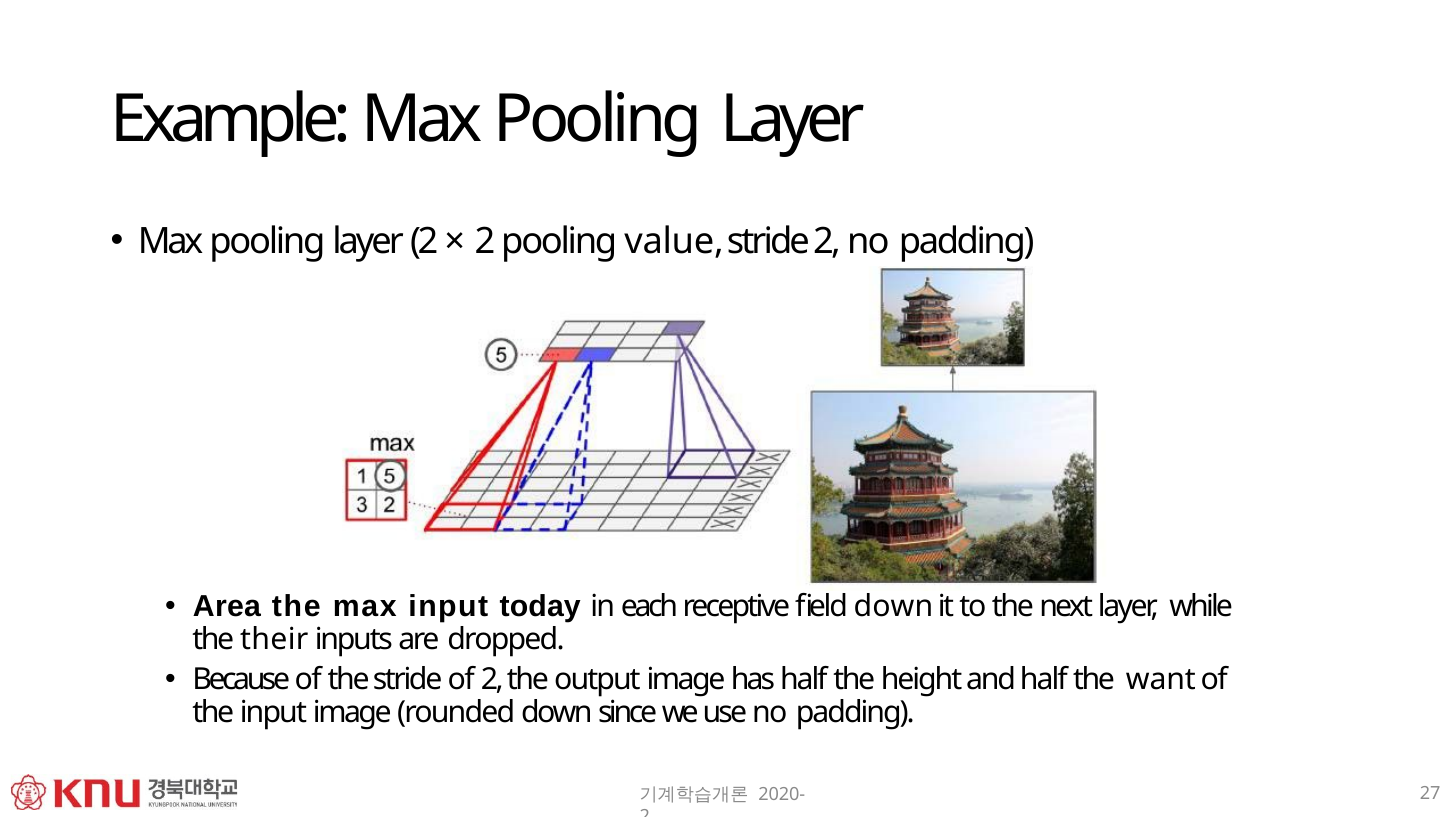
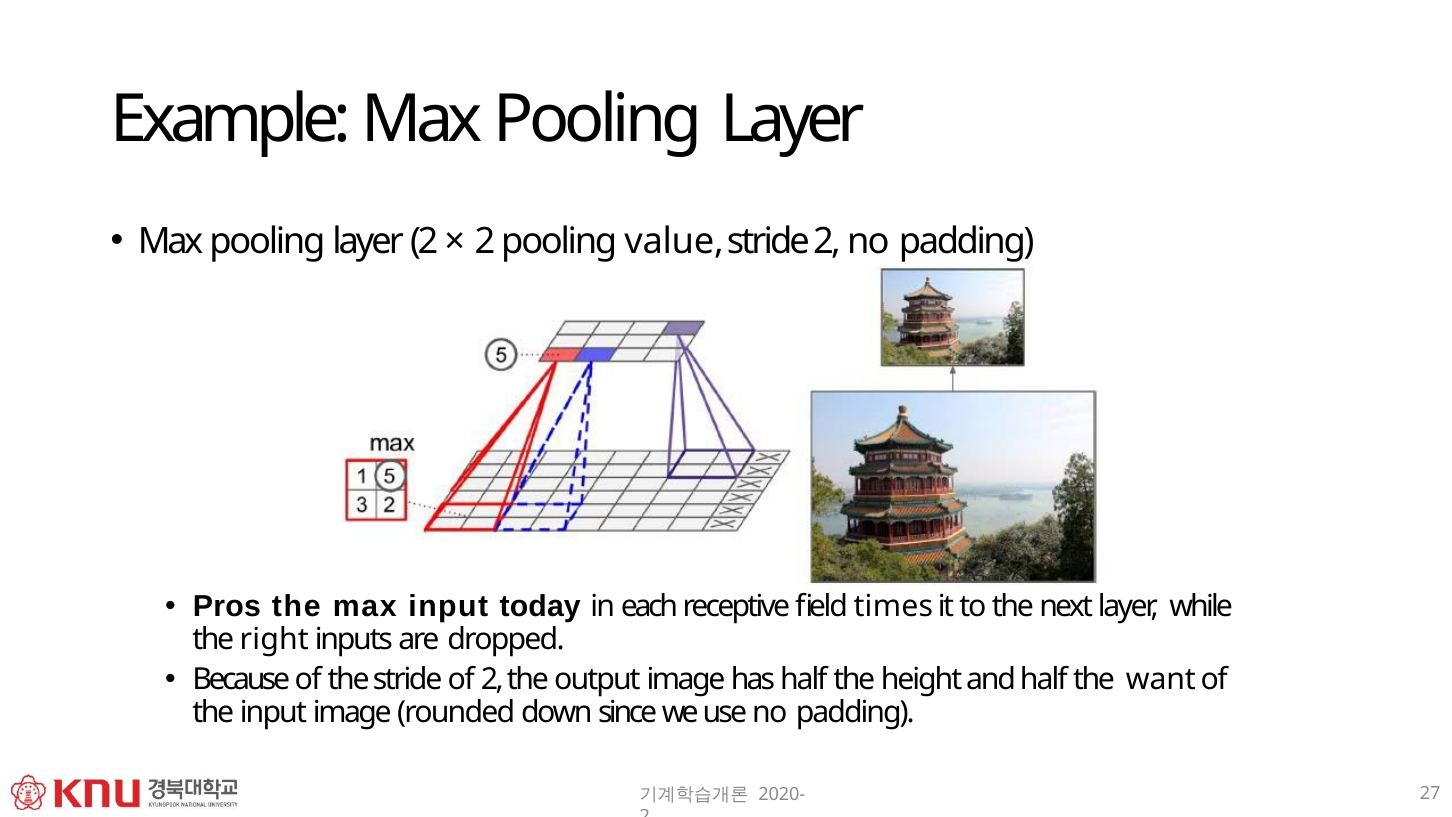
Area: Area -> Pros (227, 607)
field down: down -> times (893, 607)
their: their -> right (274, 639)
